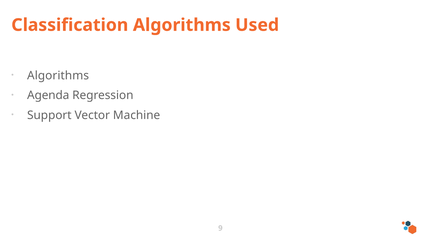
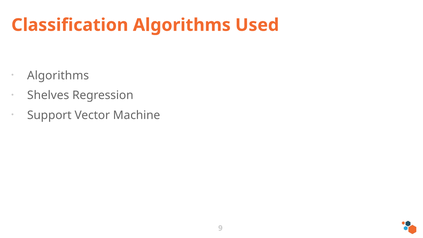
Agenda: Agenda -> Shelves (48, 95)
